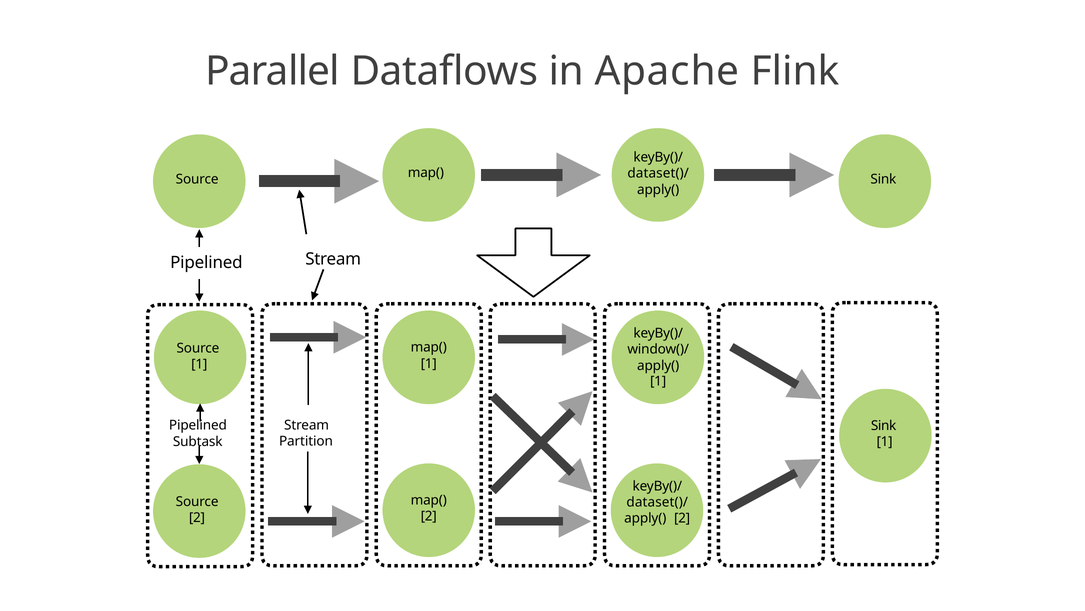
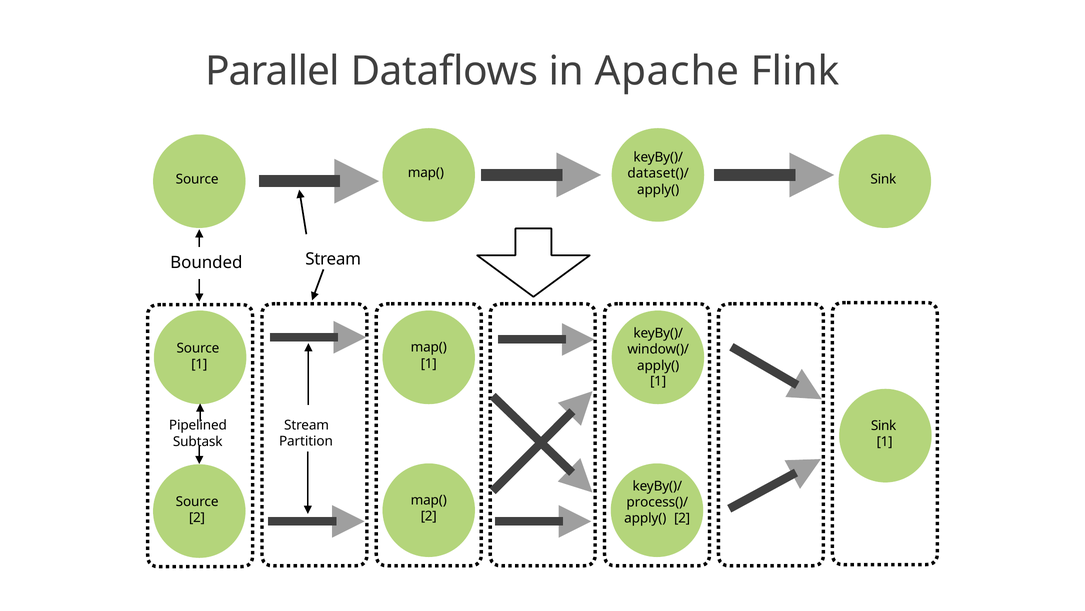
Pipelined: Pipelined -> Bounded (206, 262)
dataset()/: dataset()/ -> process()/ (657, 502)
